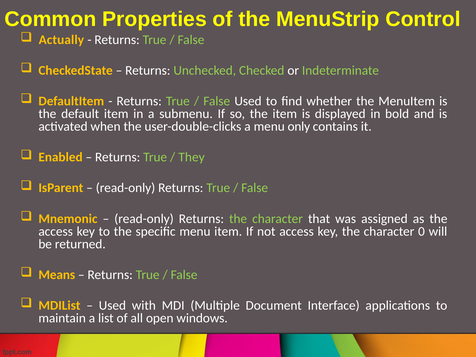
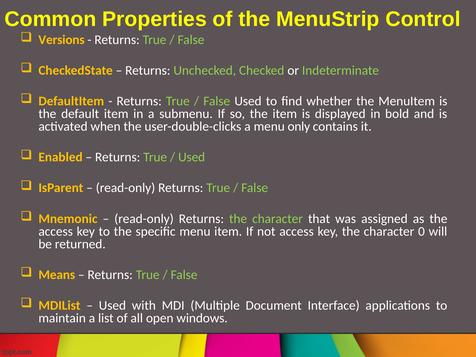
Actually: Actually -> Versions (62, 40)
They: They -> Used (192, 157)
